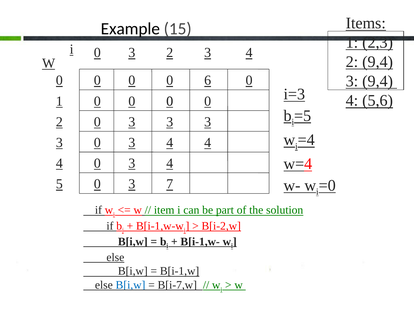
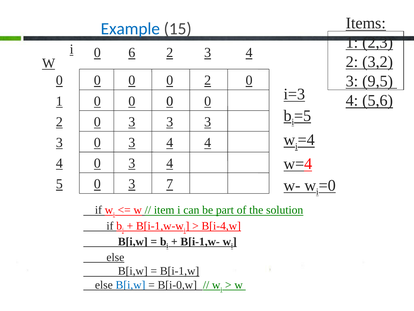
Example colour: black -> blue (130, 29)
i 0 3: 3 -> 6 (132, 53)
2 9,4: 9,4 -> 3,2 (378, 62)
3 9,4: 9,4 -> 9,5 (378, 81)
0 6: 6 -> 2 (208, 80)
B[i-2,w: B[i-2,w -> B[i-4,w (221, 226)
B[i-7,w: B[i-7,w -> B[i-0,w (177, 285)
